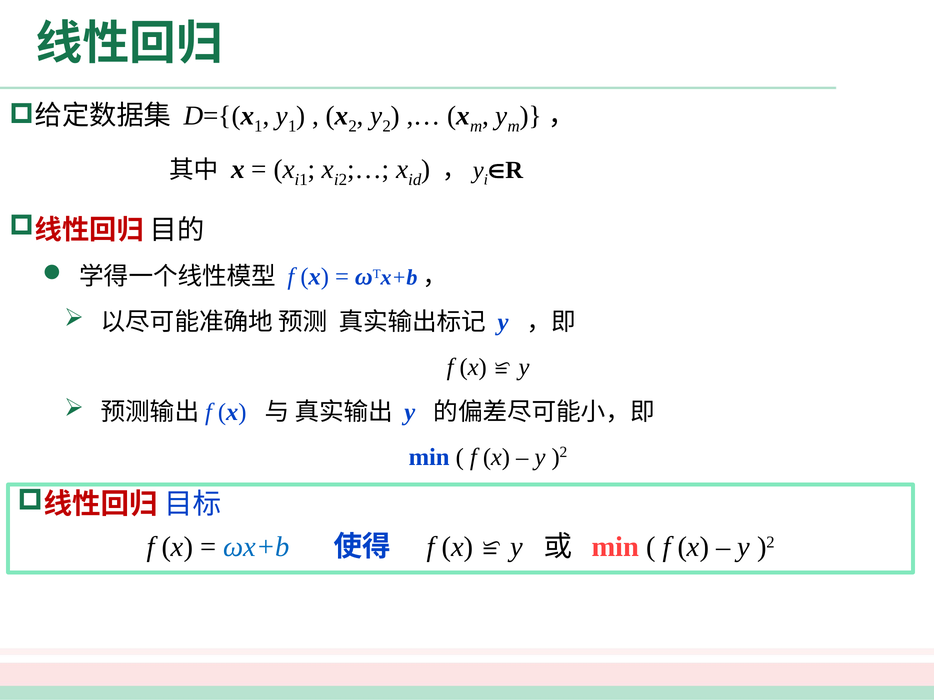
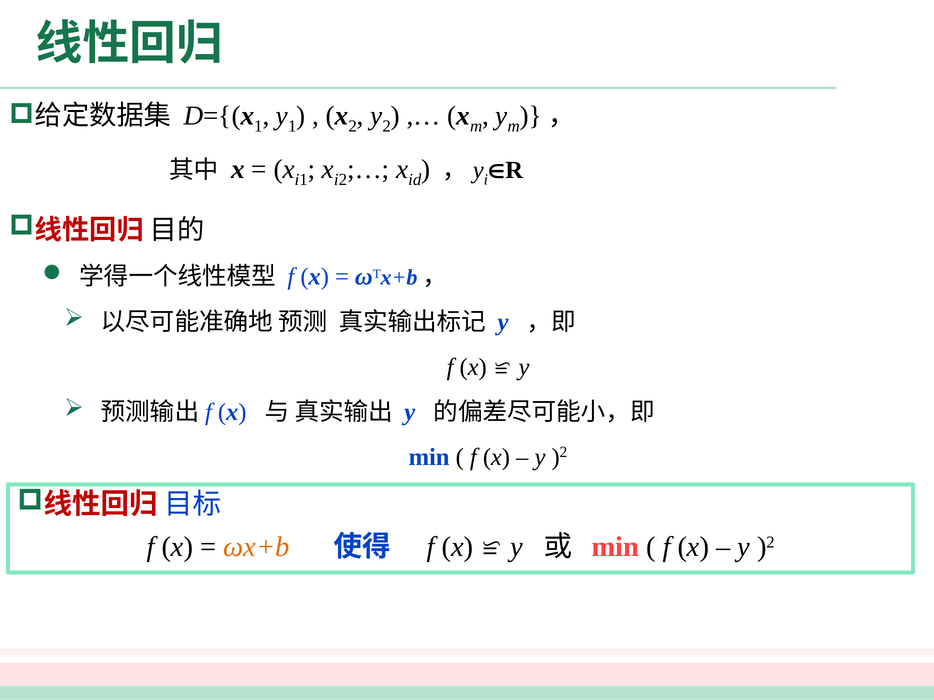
ωx+b colour: blue -> orange (256, 547)
